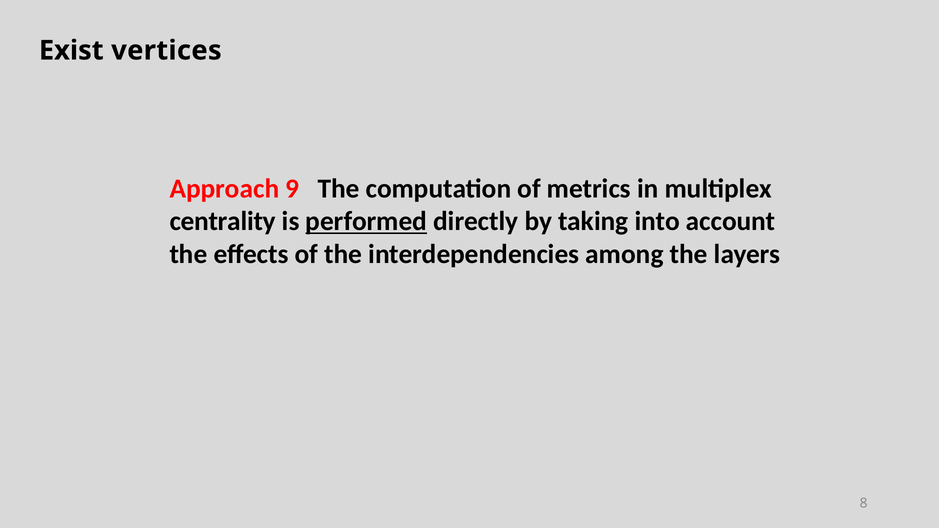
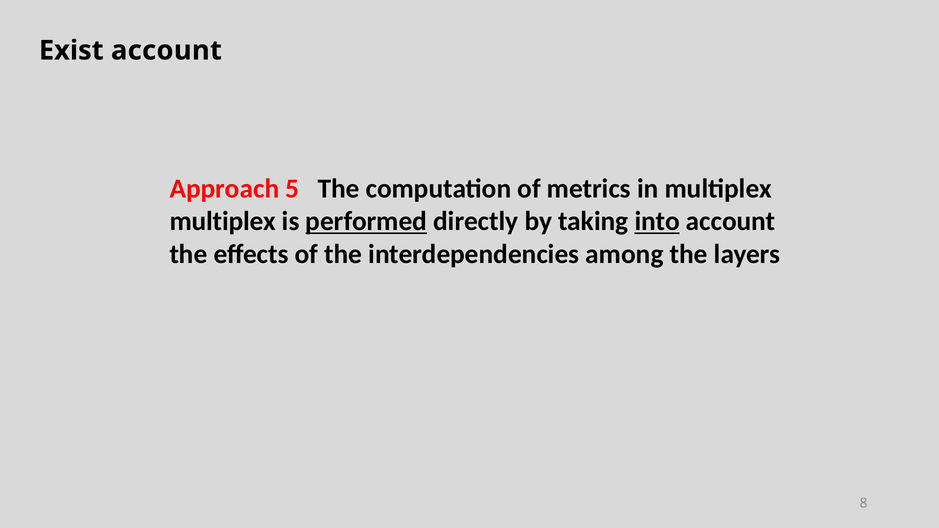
Exist vertices: vertices -> account (166, 50)
9: 9 -> 5 (292, 189)
centrality: centrality -> multiplex (223, 221)
into underline: none -> present (657, 221)
